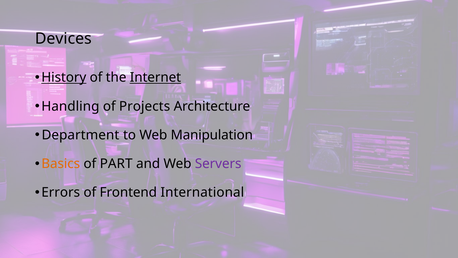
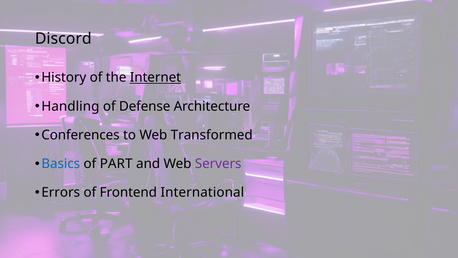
Devices: Devices -> Discord (63, 39)
History underline: present -> none (64, 77)
Projects: Projects -> Defense (145, 106)
Department: Department -> Conferences (80, 135)
Manipulation: Manipulation -> Transformed (212, 135)
Basics colour: orange -> blue (61, 164)
